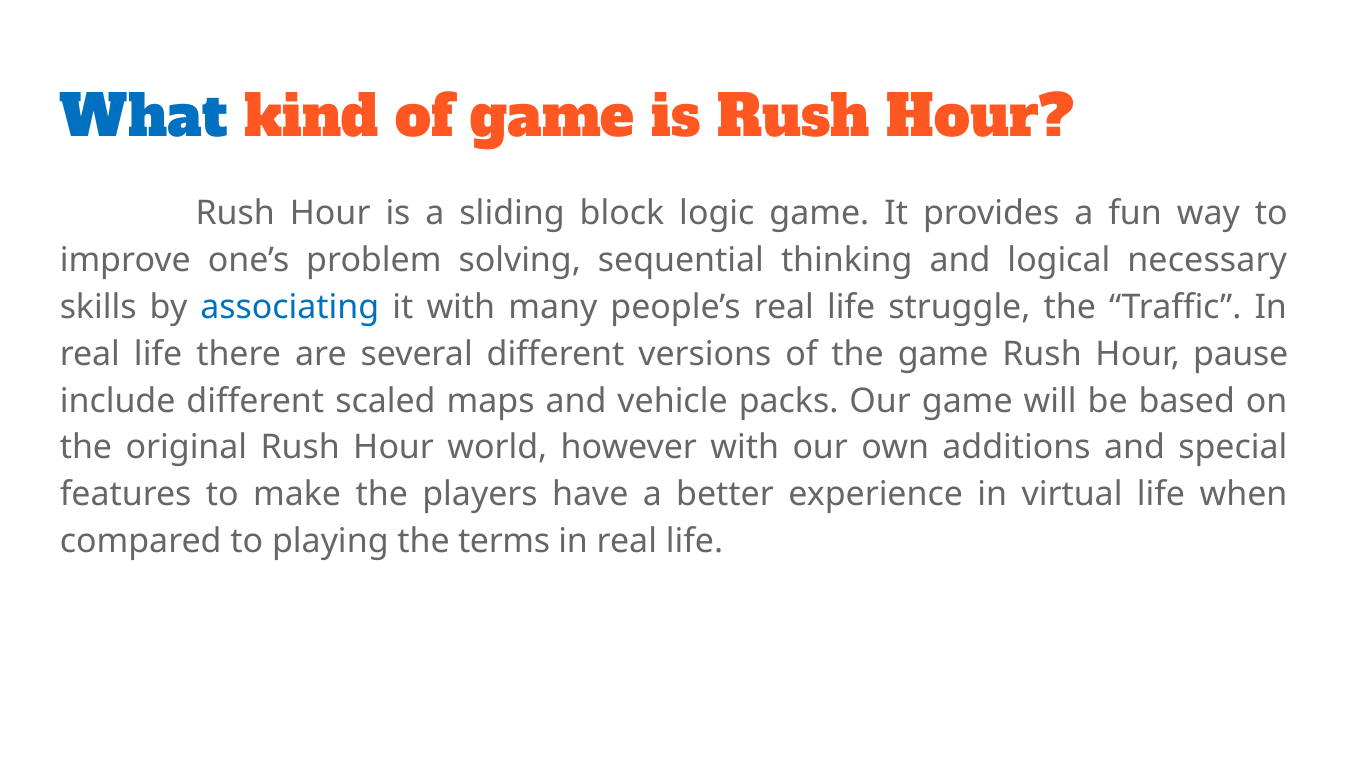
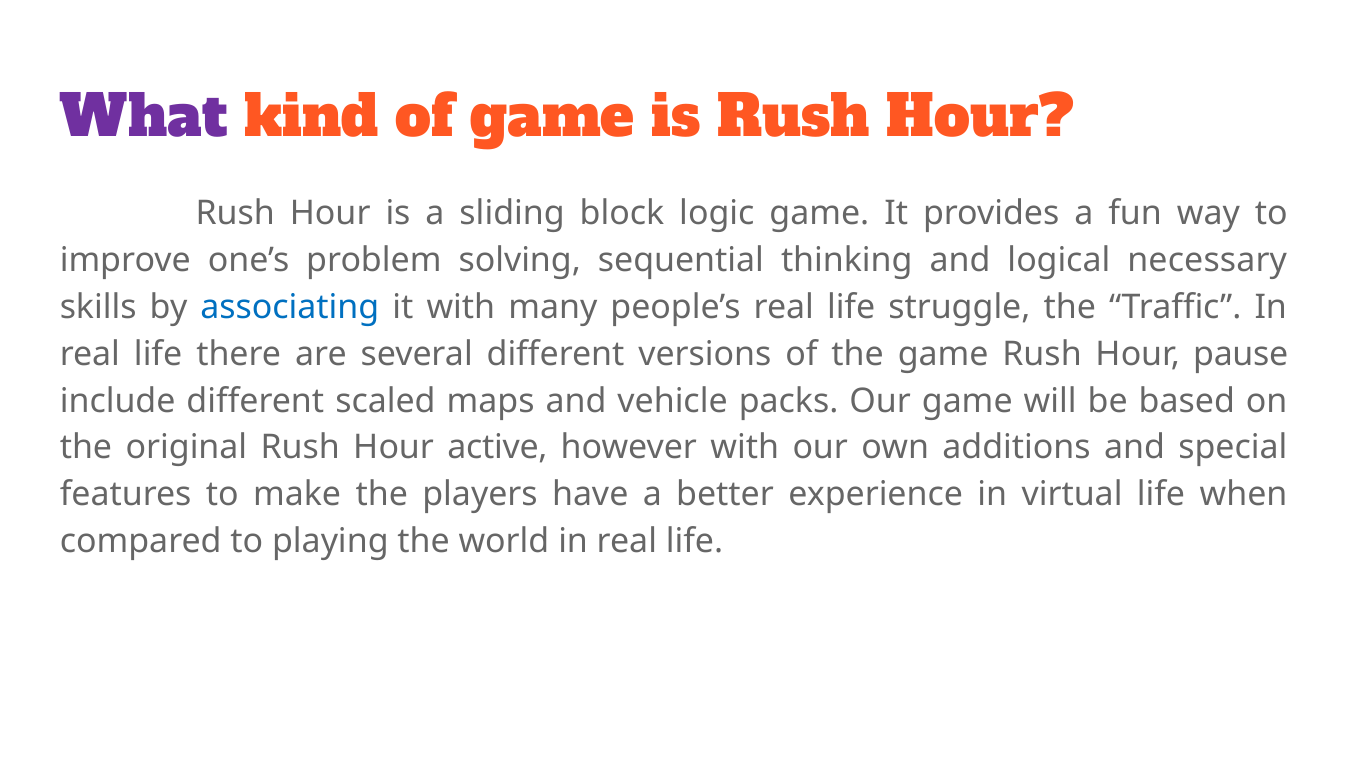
What colour: blue -> purple (144, 118)
world: world -> active (497, 448)
terms: terms -> world (504, 541)
